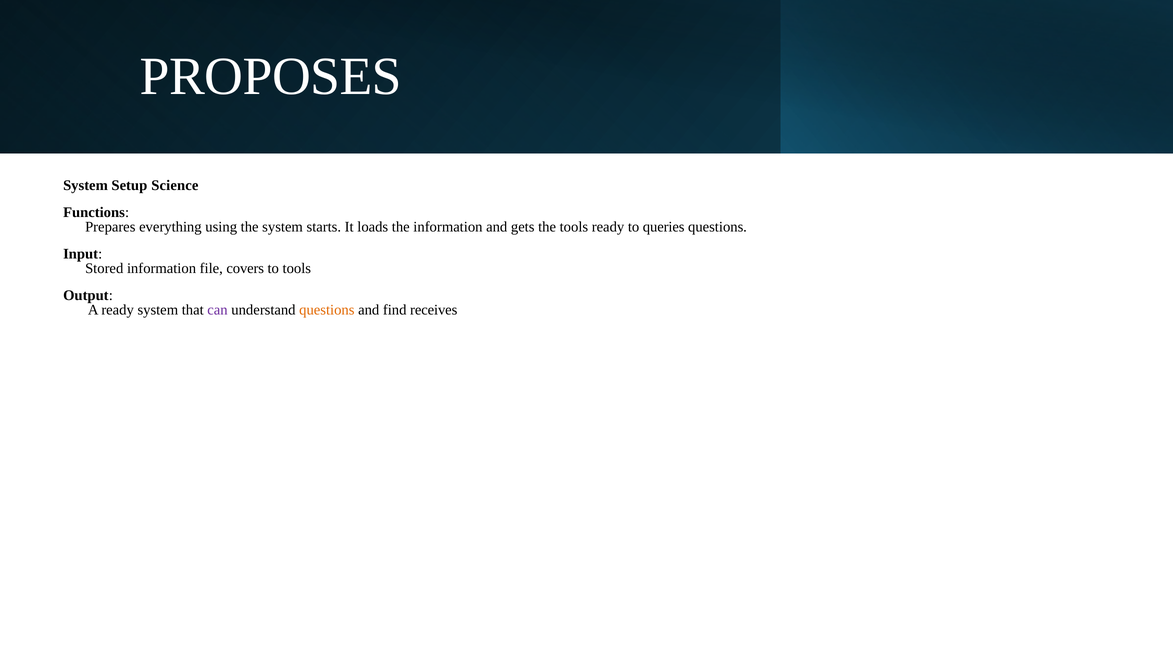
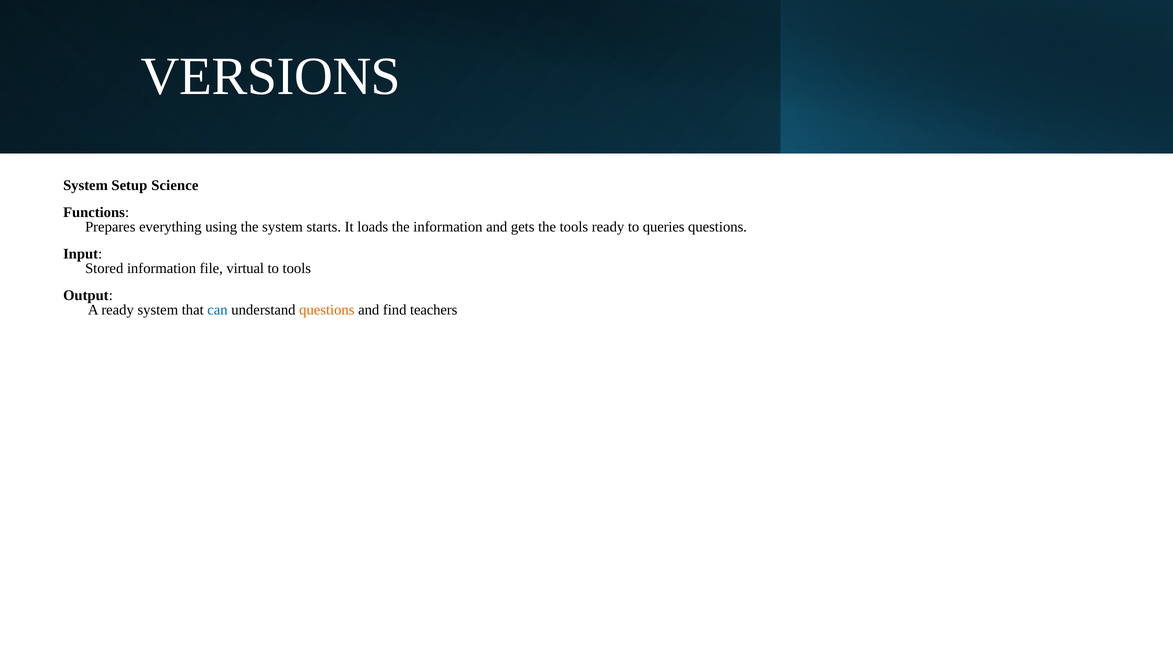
PROPOSES: PROPOSES -> VERSIONS (271, 76)
covers: covers -> virtual (245, 268)
can colour: purple -> blue (218, 310)
receives: receives -> teachers (434, 310)
